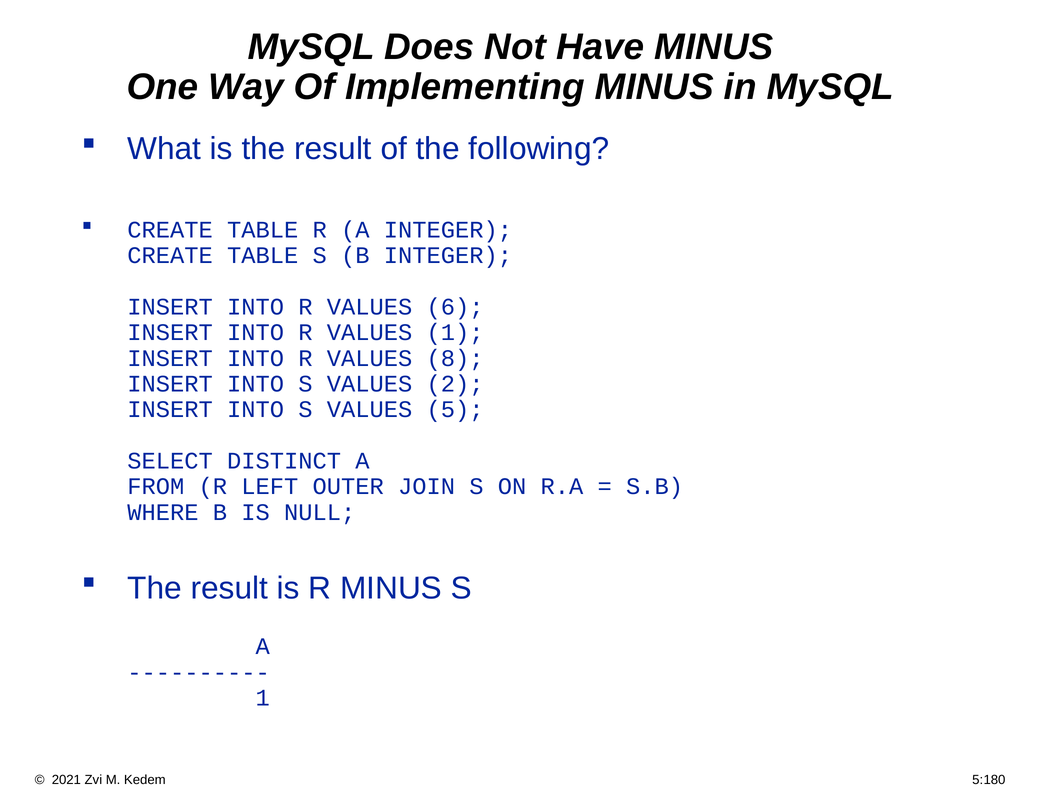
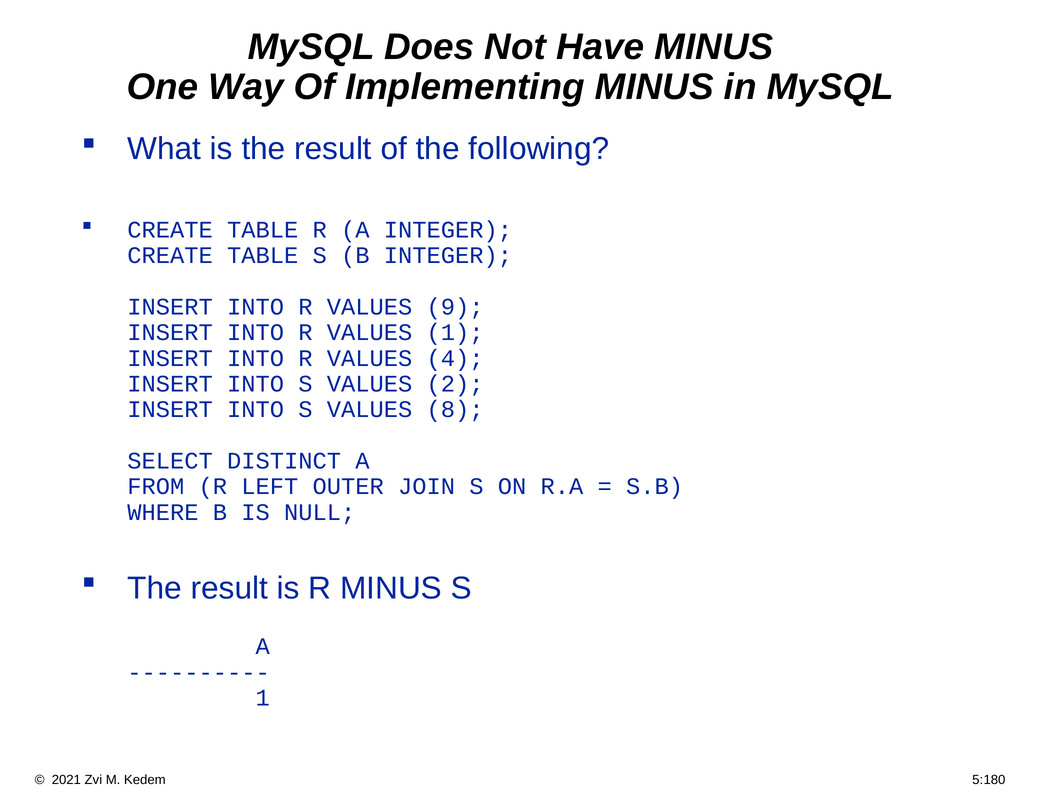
6: 6 -> 9 (455, 307)
8: 8 -> 4 (455, 358)
5: 5 -> 8 (455, 409)
